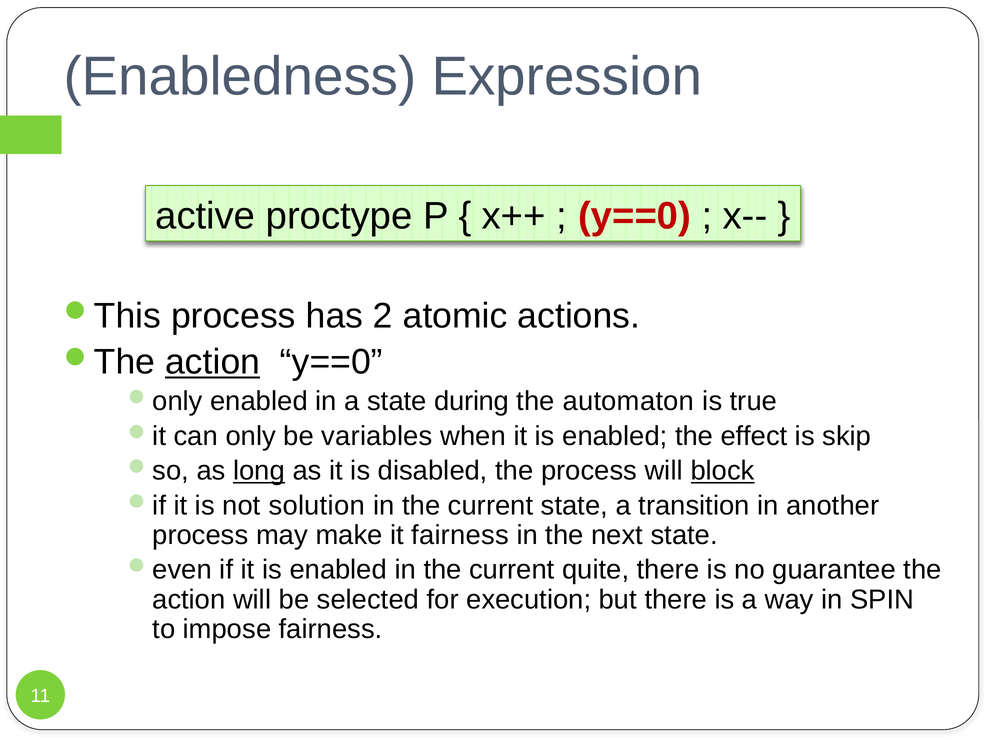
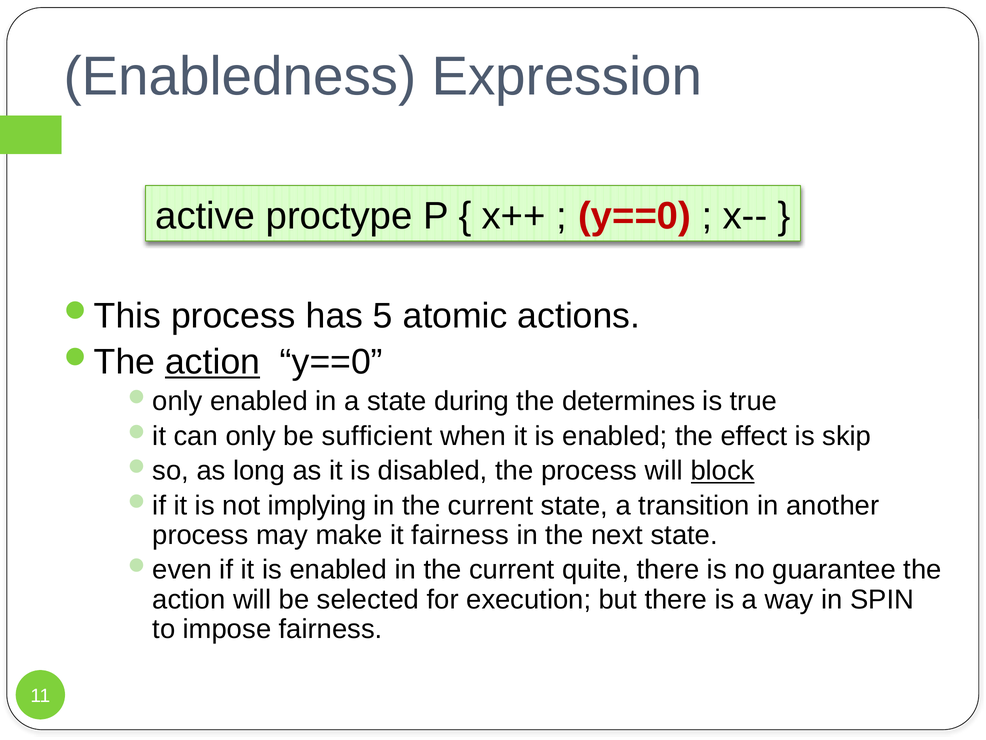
2: 2 -> 5 (383, 316)
automaton: automaton -> determines (629, 401)
variables: variables -> sufficient (377, 436)
long underline: present -> none (259, 471)
solution: solution -> implying (317, 505)
